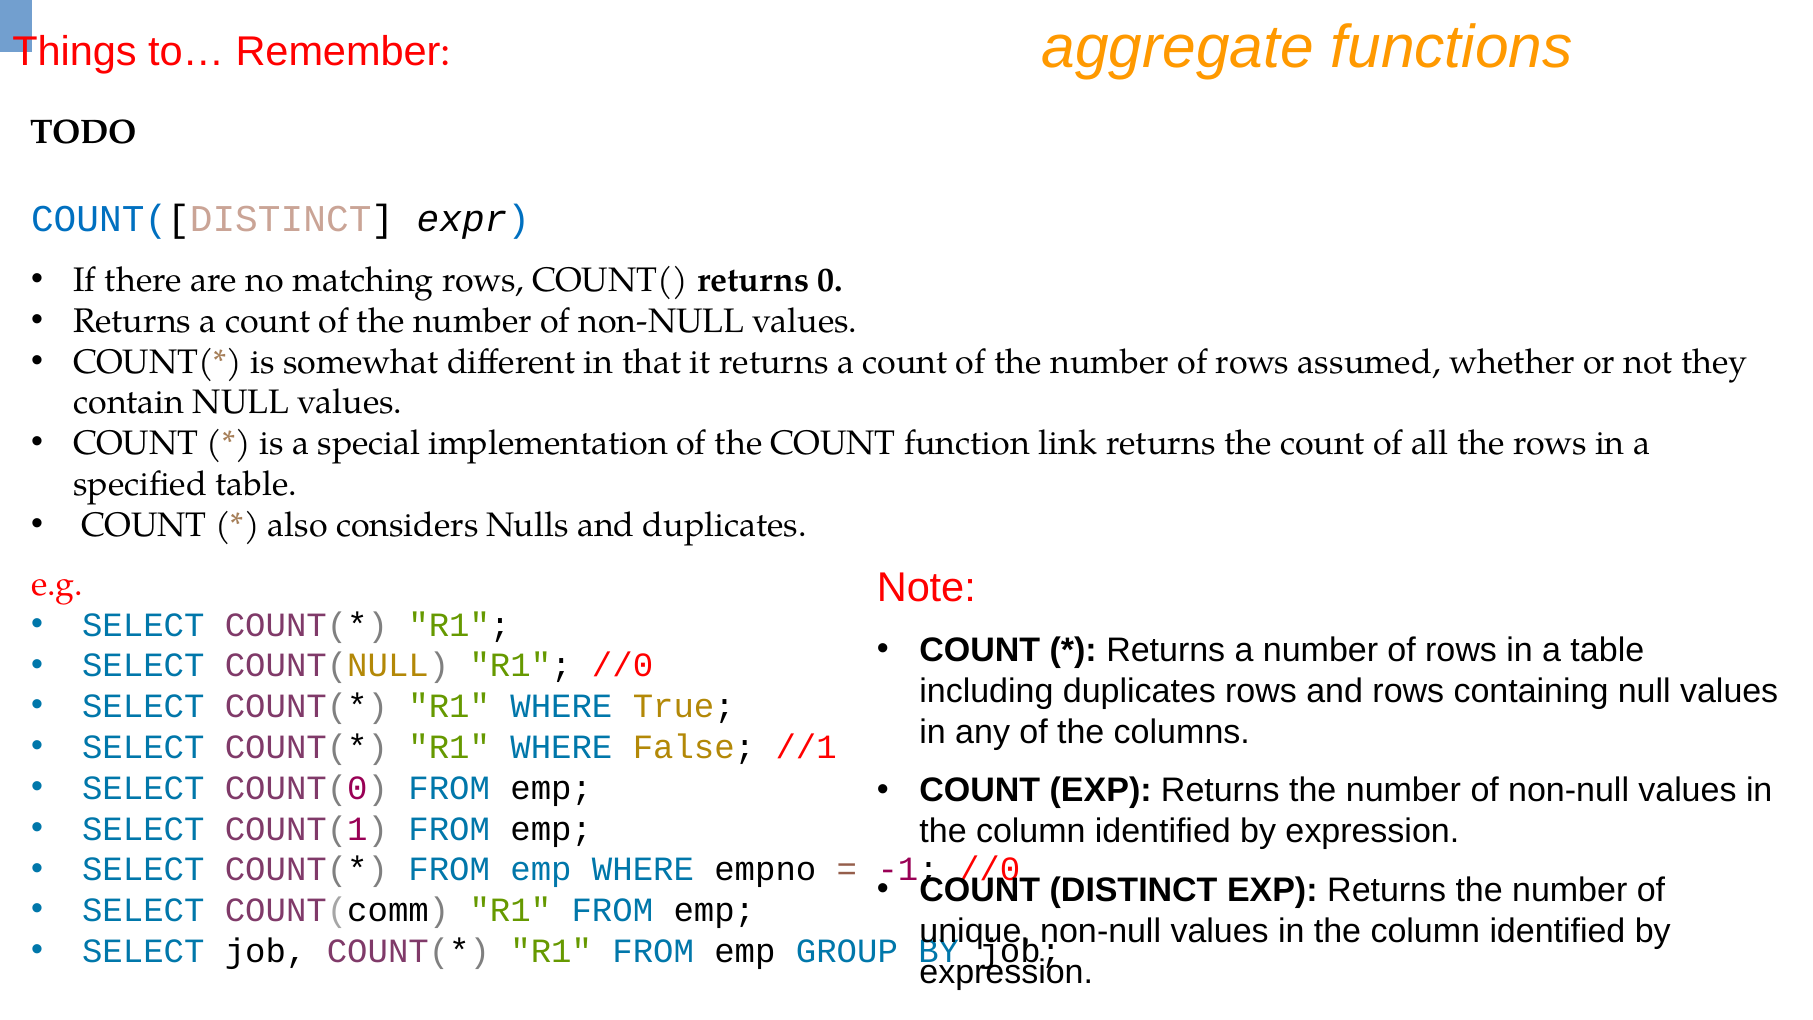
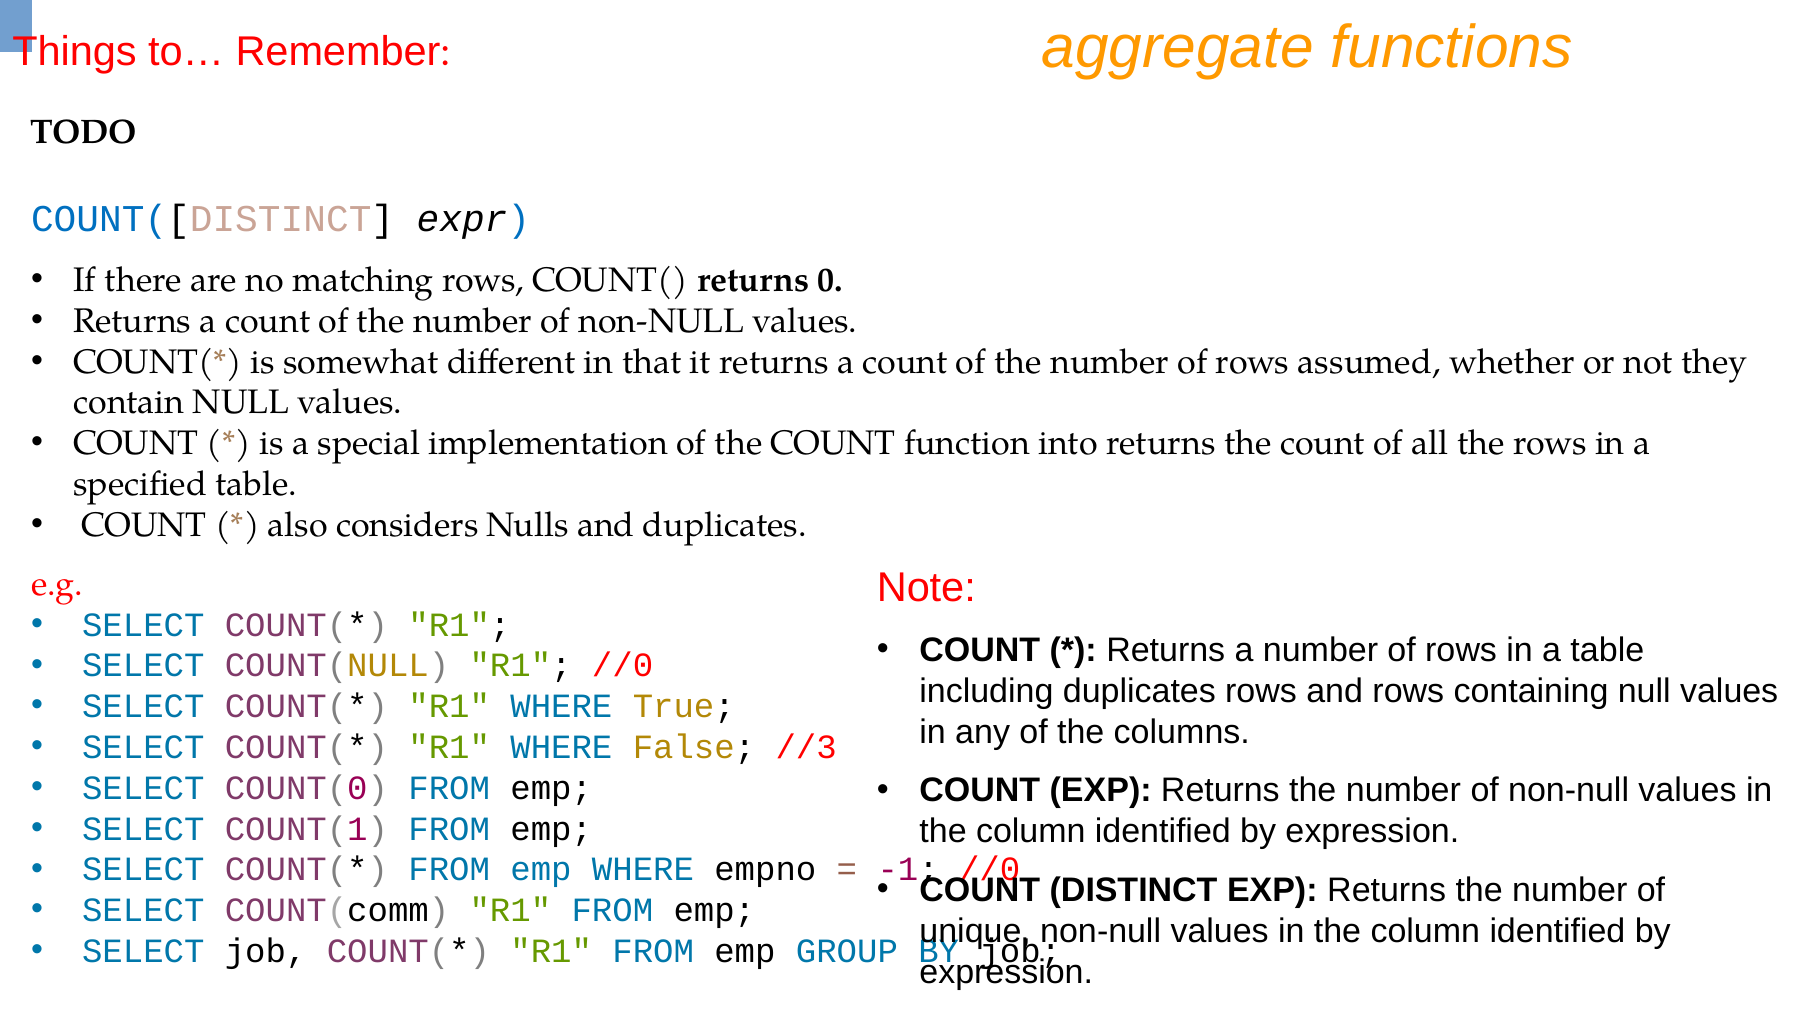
link: link -> into (1068, 443)
//1: //1 -> //3 (806, 747)
